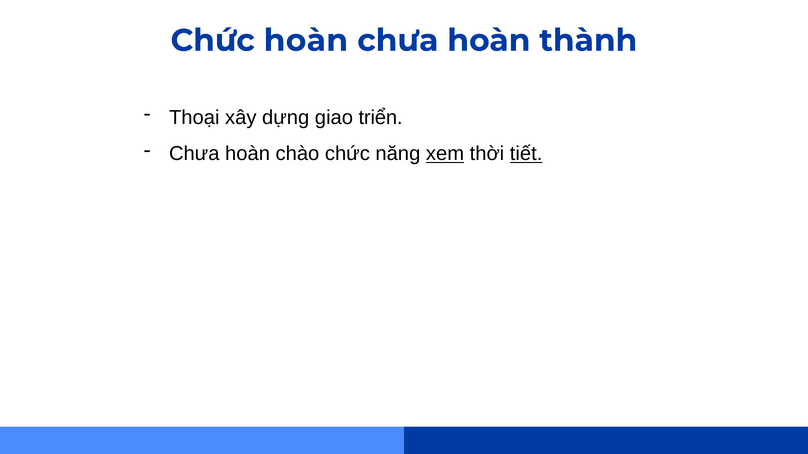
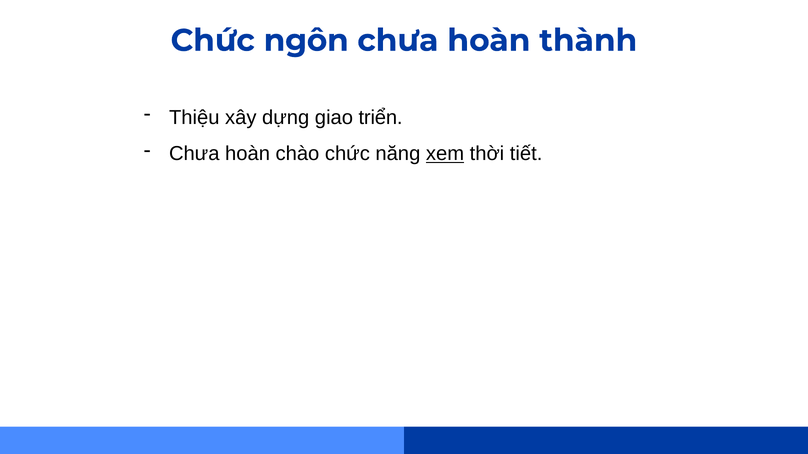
Chức hoàn: hoàn -> ngôn (306, 41)
Thoại: Thoại -> Thiệu (194, 118)
tiết underline: present -> none (526, 154)
